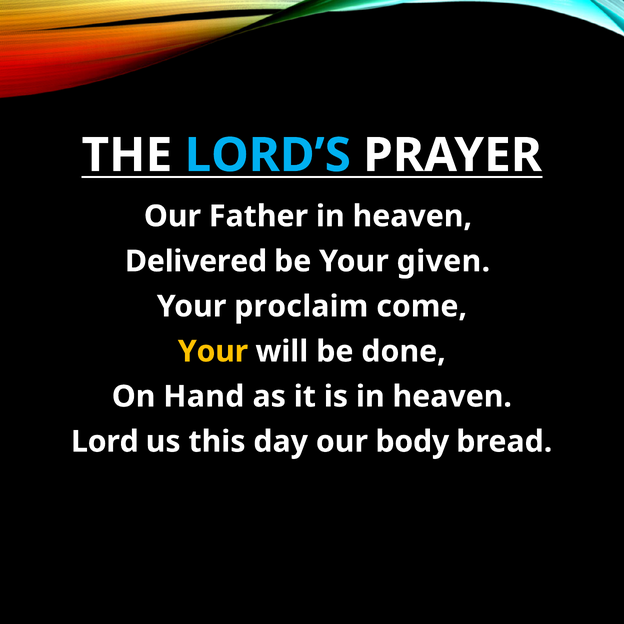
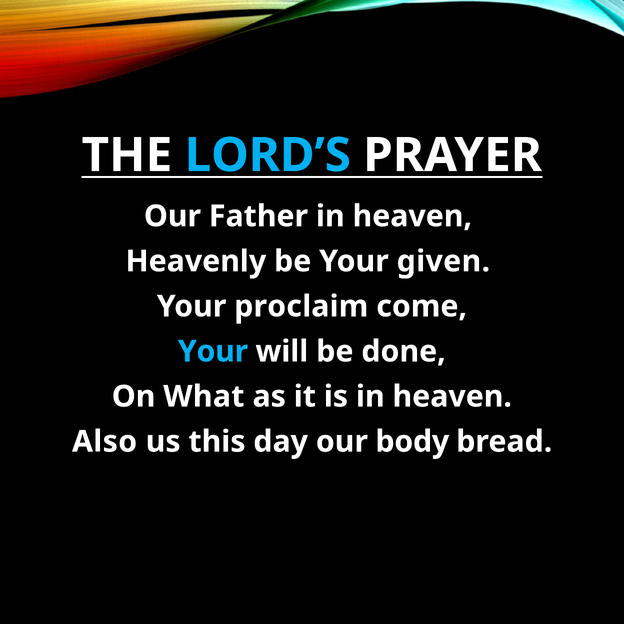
Delivered: Delivered -> Heavenly (196, 261)
Your colour: yellow -> light blue (213, 351)
Hand: Hand -> What (204, 397)
Lord: Lord -> Also (105, 442)
